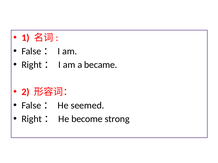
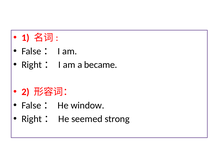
seemed: seemed -> window (88, 106)
become: become -> seemed (87, 119)
